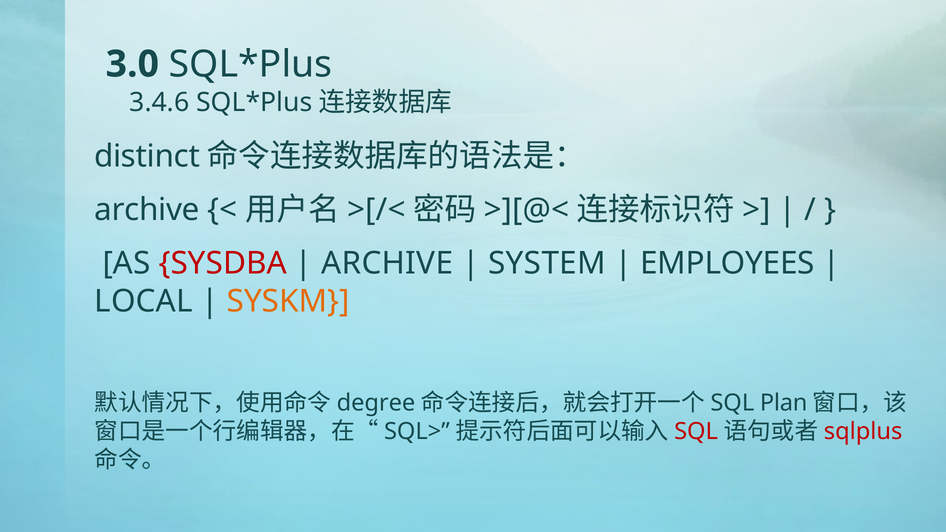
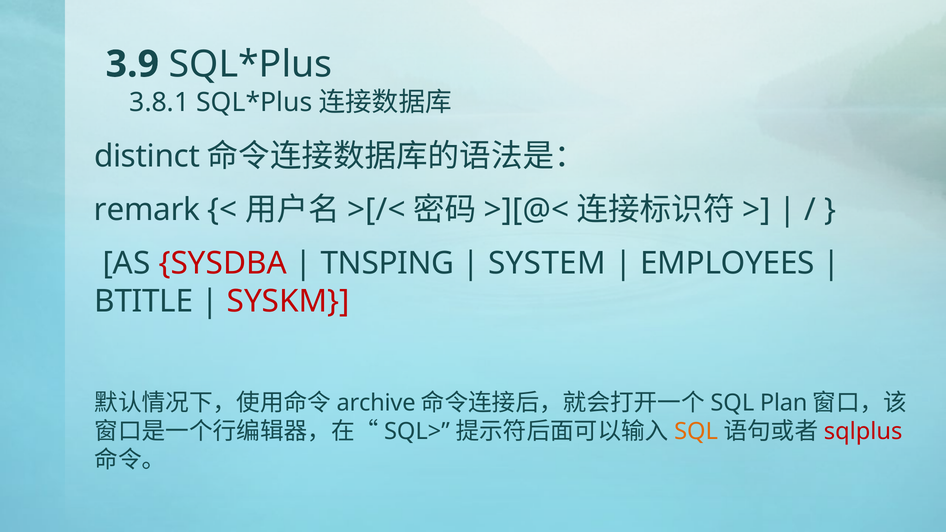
3.0: 3.0 -> 3.9 (132, 64)
3.4.6: 3.4.6 -> 3.8.1 (159, 102)
archive: archive -> remark (147, 210)
ARCHIVE: ARCHIVE -> TNSPING (387, 263)
LOCAL: LOCAL -> BTITLE (144, 301)
SYSKM colour: orange -> red (288, 301)
degree: degree -> archive (376, 403)
SQL colour: red -> orange (696, 432)
